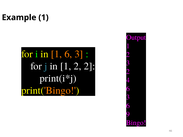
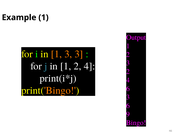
1 6: 6 -> 3 (68, 54)
1 2 2: 2 -> 4 (89, 66)
